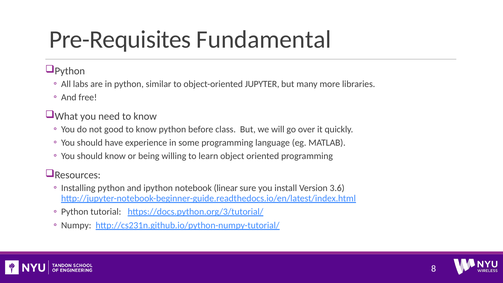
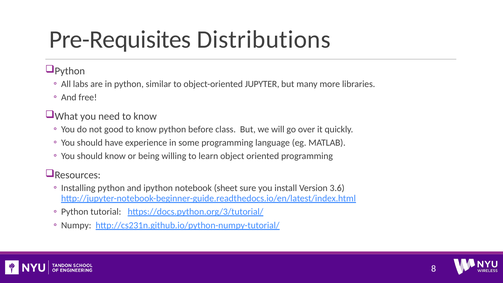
Fundamental: Fundamental -> Distributions (264, 39)
linear: linear -> sheet (226, 188)
